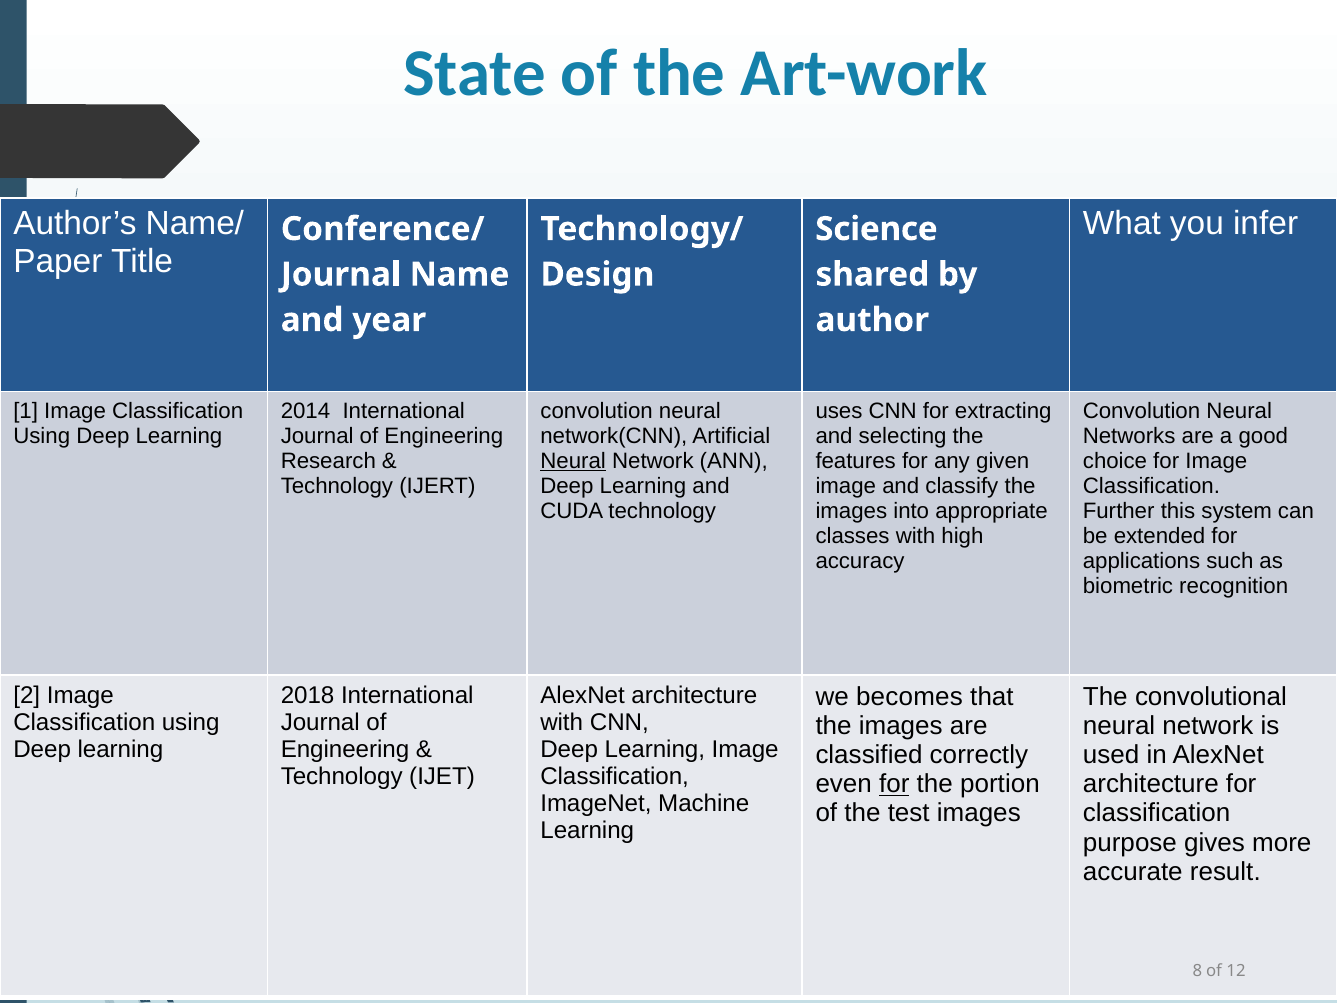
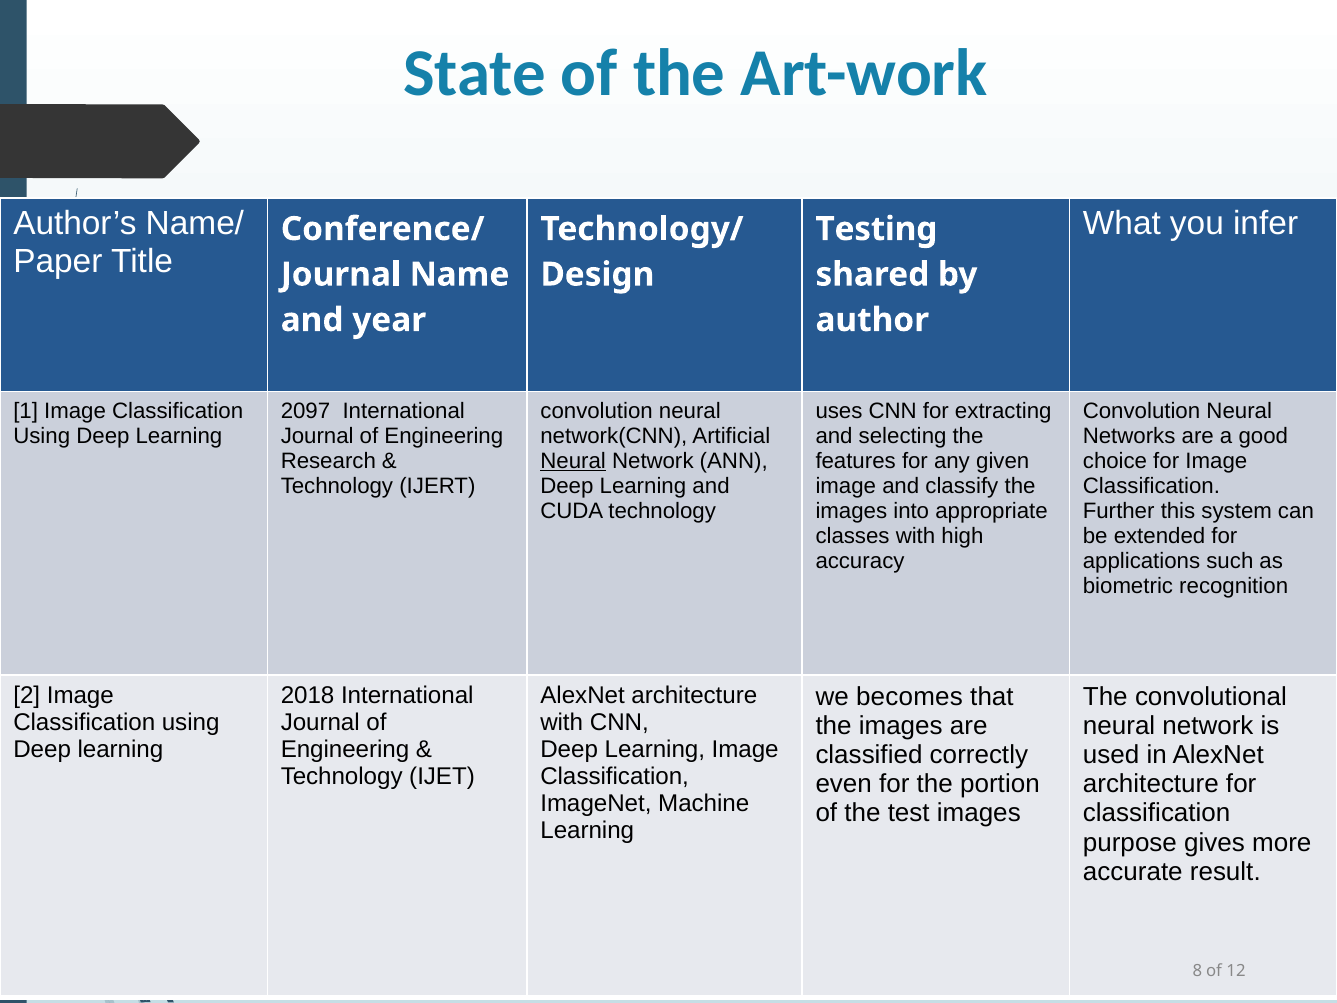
Science: Science -> Testing (876, 229)
2014: 2014 -> 2097 (305, 411)
for underline: present -> none (894, 784)
